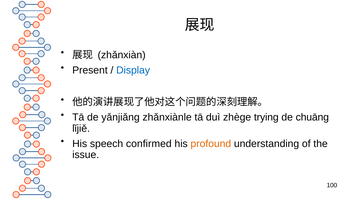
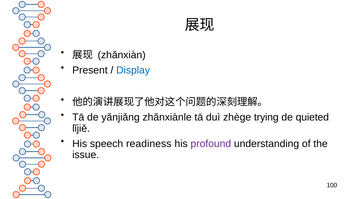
chuāng: chuāng -> quieted (312, 118)
confirmed: confirmed -> readiness (149, 144)
profound colour: orange -> purple (211, 144)
